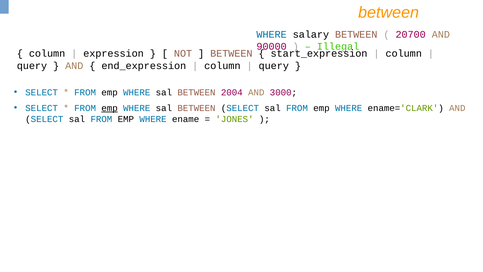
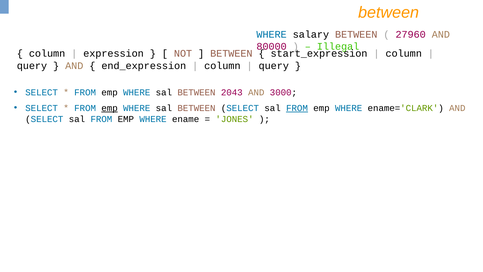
20700: 20700 -> 27960 (411, 34)
90000: 90000 -> 80000 (272, 46)
2004: 2004 -> 2043 (232, 92)
FROM underline: none -> present (297, 108)
